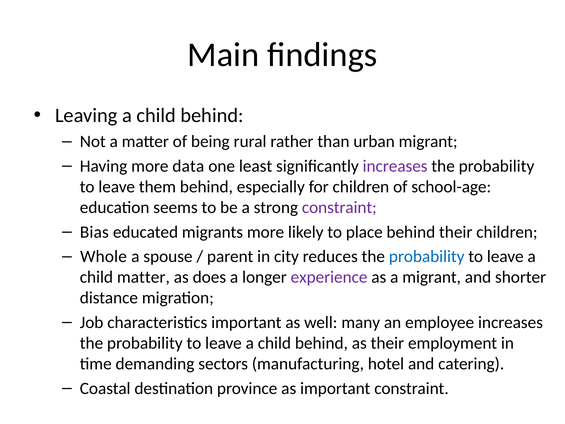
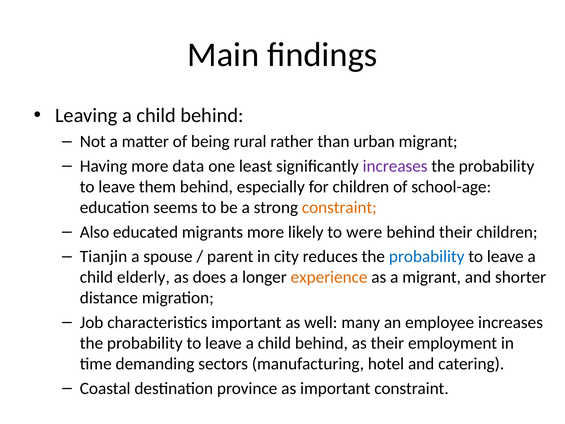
constraint colour: purple -> orange (339, 207)
Bias: Bias -> Also (94, 232)
place: place -> were (364, 232)
Whole: Whole -> Tianjin (104, 256)
child matter: matter -> elderly (143, 277)
experience colour: purple -> orange (329, 277)
